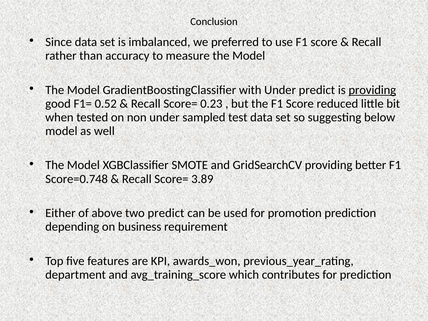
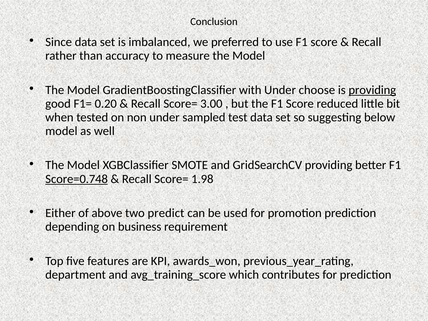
Under predict: predict -> choose (317, 90)
0.52: 0.52 -> 0.20 (106, 104)
0.23: 0.23 -> 3.00 (211, 104)
Score=0.748 underline: none -> present (77, 179)
3.89: 3.89 -> 1.98 (202, 179)
